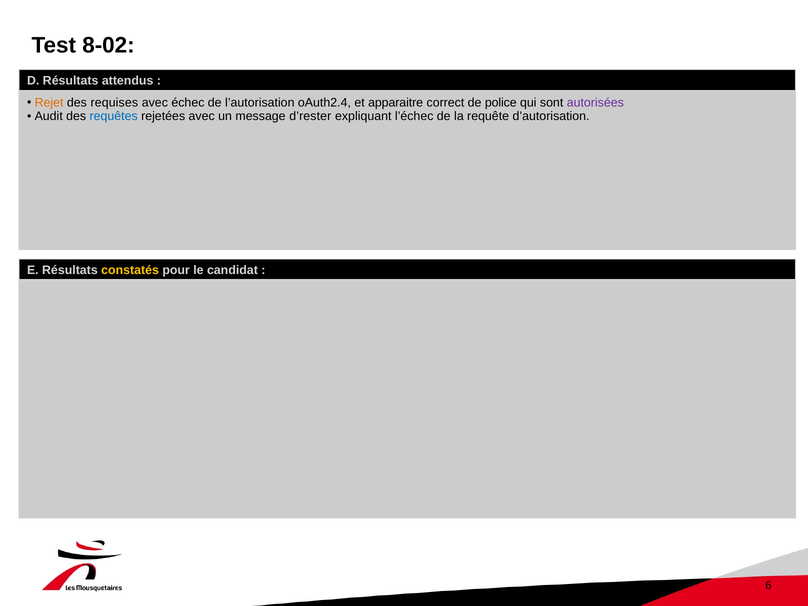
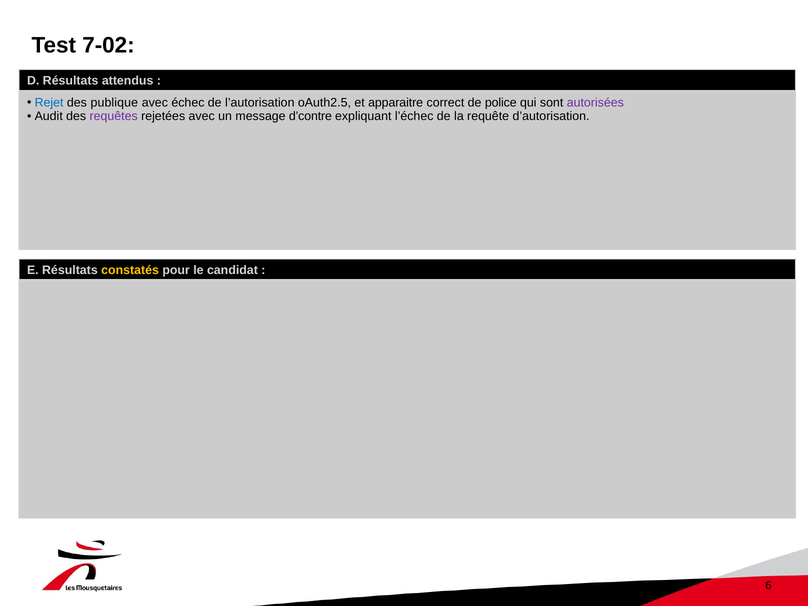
8-02: 8-02 -> 7-02 (108, 46)
Rejet colour: orange -> blue (49, 102)
requises: requises -> publique (114, 102)
oAuth2.4: oAuth2.4 -> oAuth2.5 (324, 102)
requêtes colour: blue -> purple (114, 116)
d’rester: d’rester -> d’contre (310, 116)
